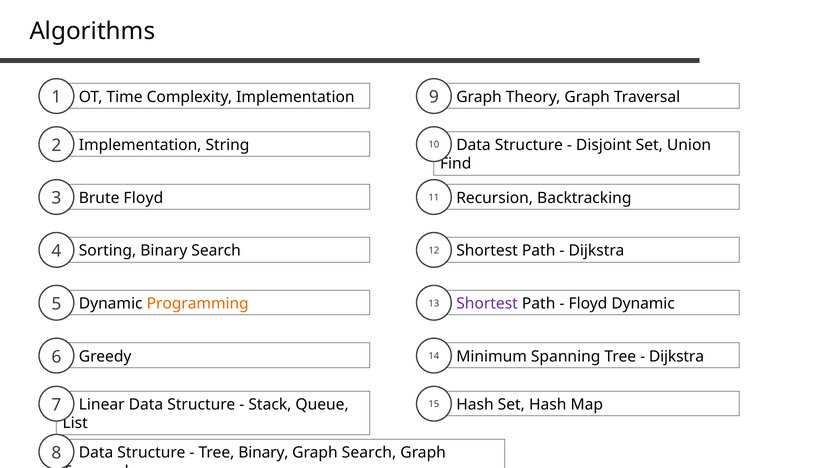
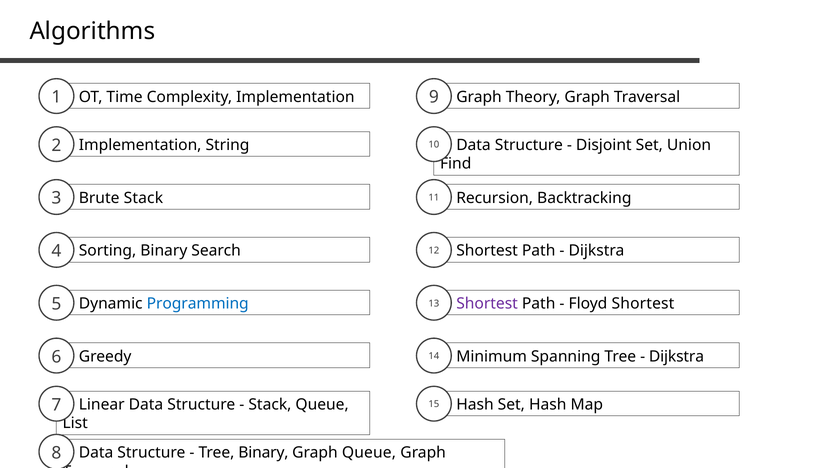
Brute Floyd: Floyd -> Stack (143, 198)
Programming colour: orange -> blue (198, 304)
Floyd Dynamic: Dynamic -> Shortest (643, 304)
Graph Search: Search -> Queue (369, 453)
